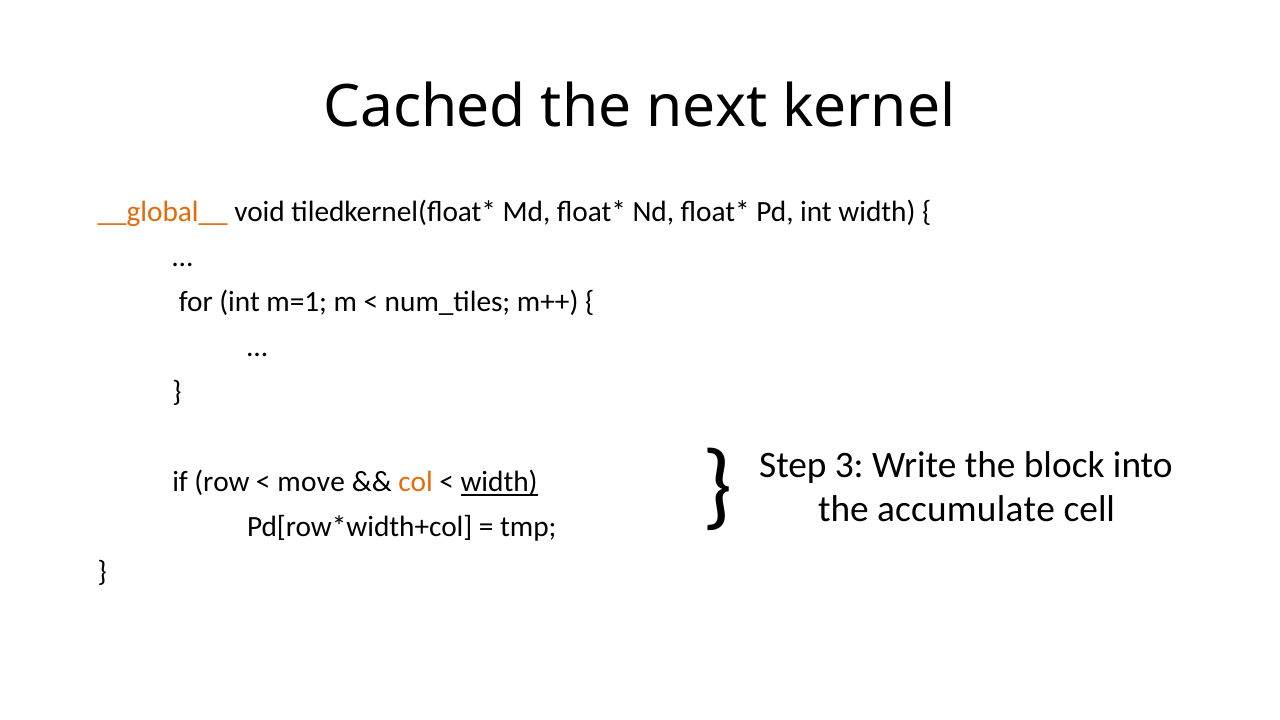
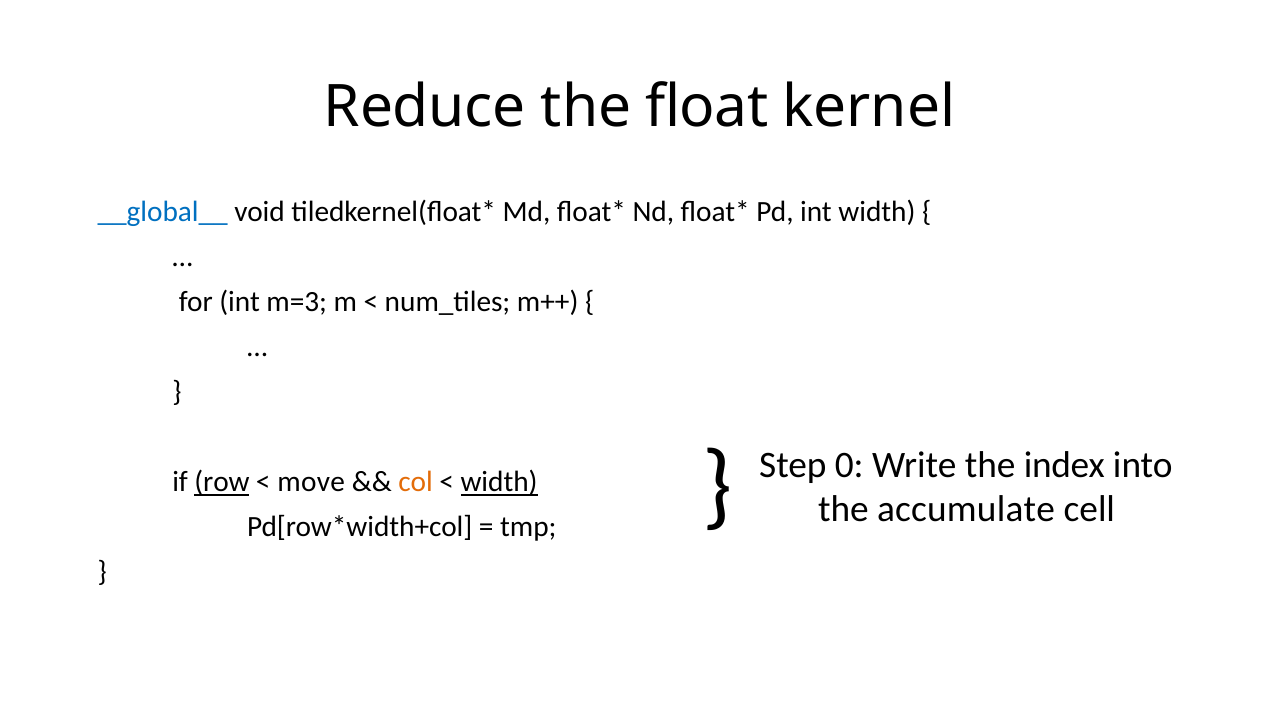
Cached: Cached -> Reduce (425, 108)
next: next -> float (707, 108)
__global__ colour: orange -> blue (163, 212)
m=1: m=1 -> m=3 (297, 302)
3: 3 -> 0 (849, 465)
block: block -> index (1064, 465)
row underline: none -> present (222, 482)
